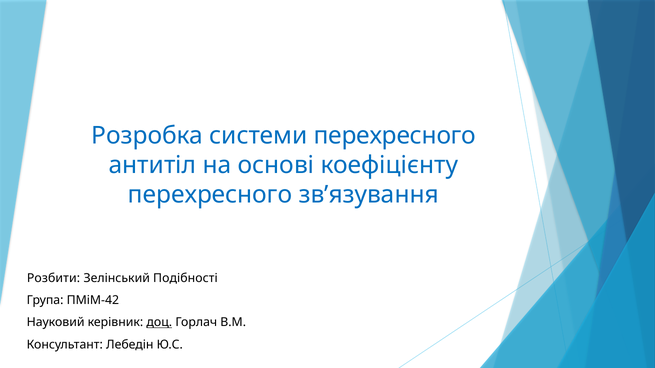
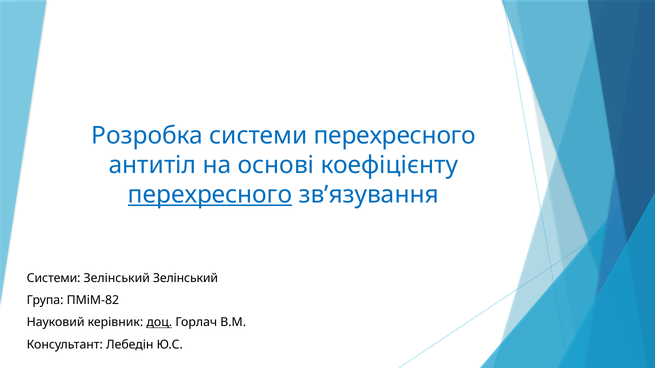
перехресного underline: none -> present (210, 195)
Розбити: Розбити -> Системи (54, 279)
Зелінський Подібності: Подібності -> Зелінський (186, 279)
ПМіМ-42: ПМіМ-42 -> ПМіМ-82 (93, 301)
